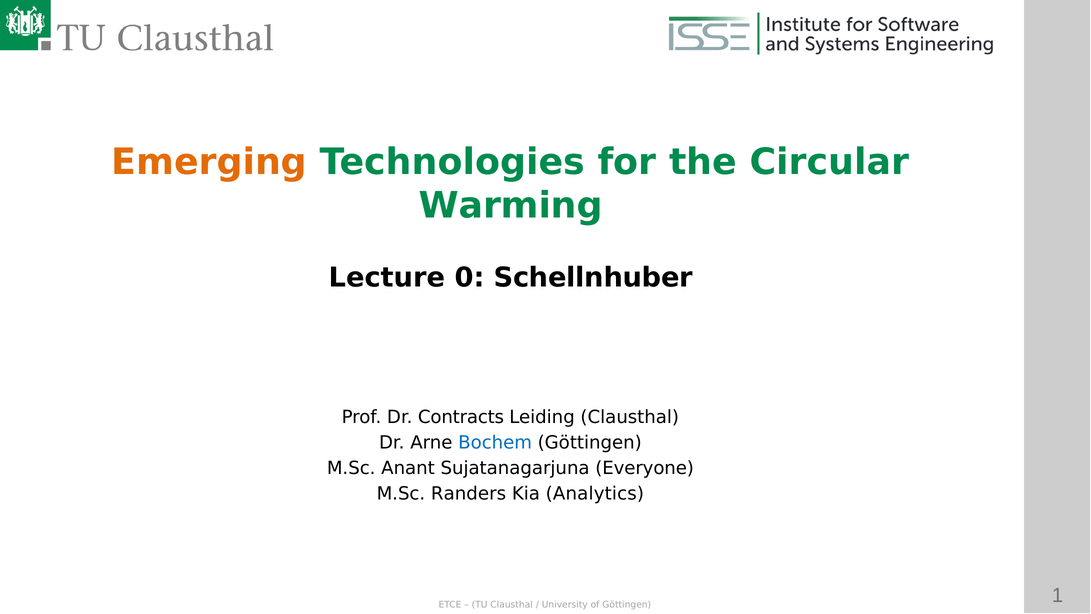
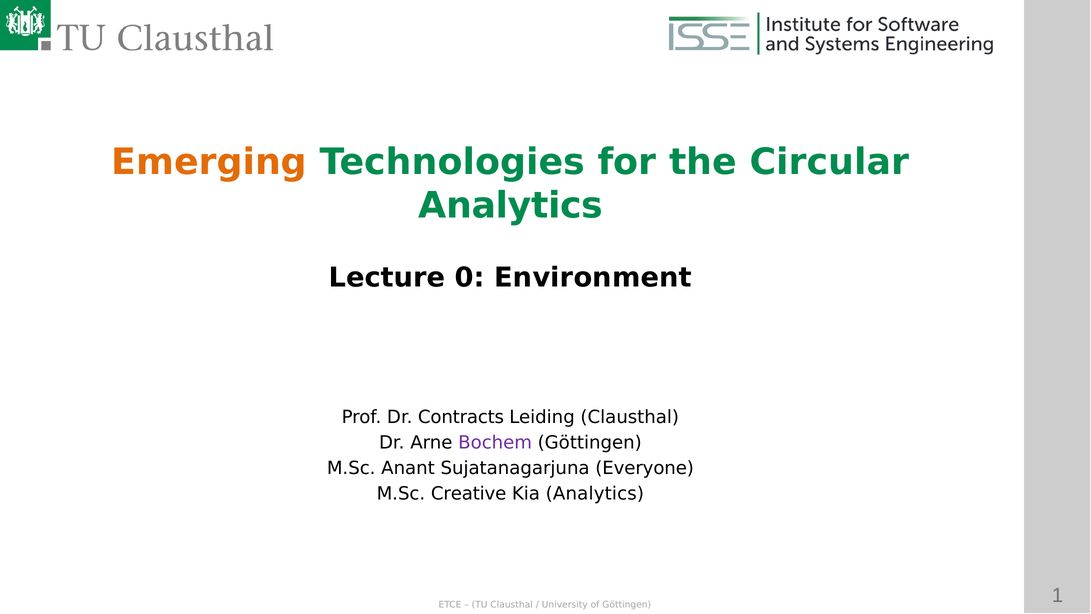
Warming: Warming -> Analytics (511, 206)
Schellnhuber: Schellnhuber -> Environment (593, 278)
Bochem colour: blue -> purple (495, 442)
Randers: Randers -> Creative (469, 493)
